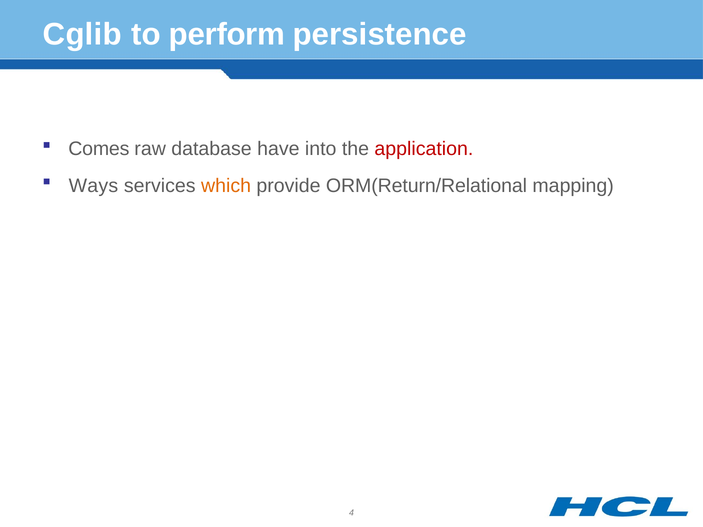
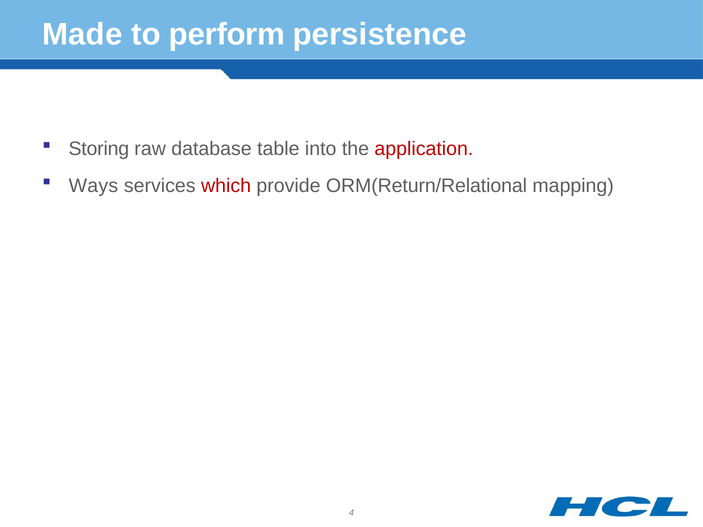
Cglib: Cglib -> Made (82, 34)
Comes: Comes -> Storing (99, 149)
have: have -> table (278, 149)
which colour: orange -> red (226, 186)
